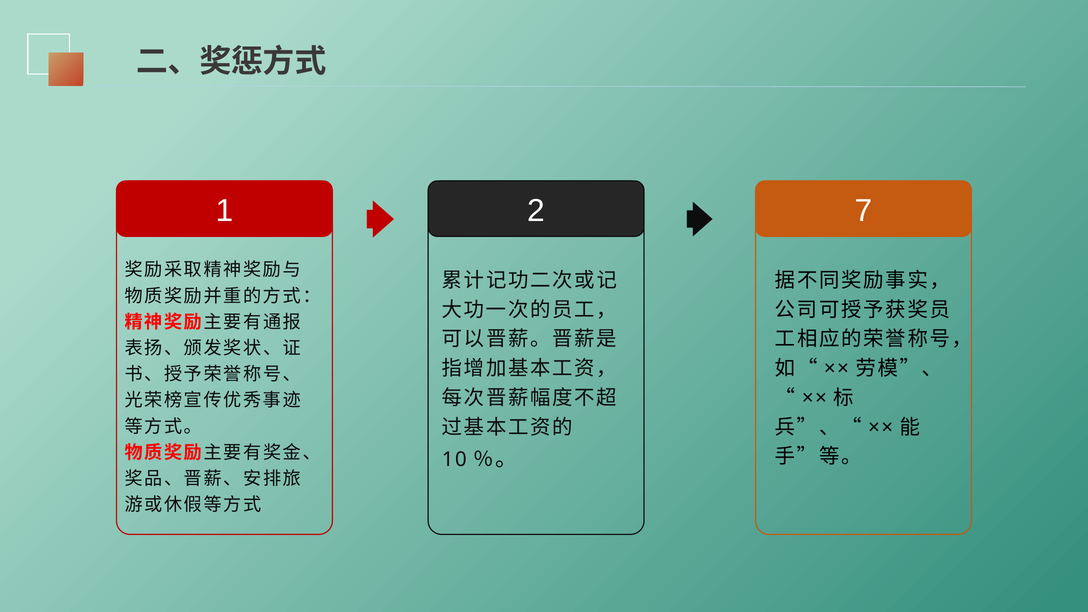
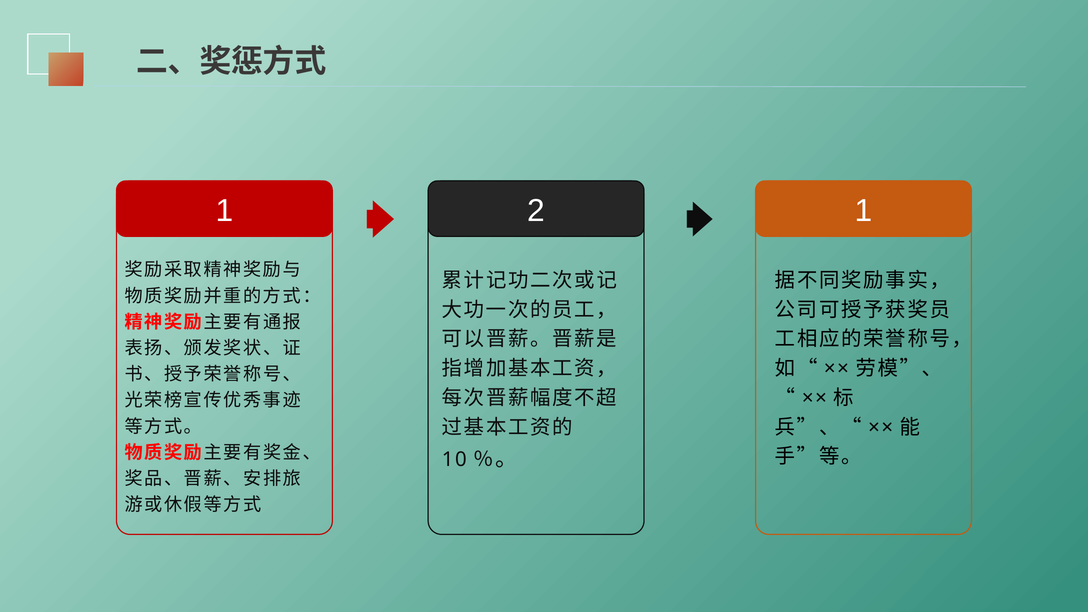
2 7: 7 -> 1 (864, 211)
